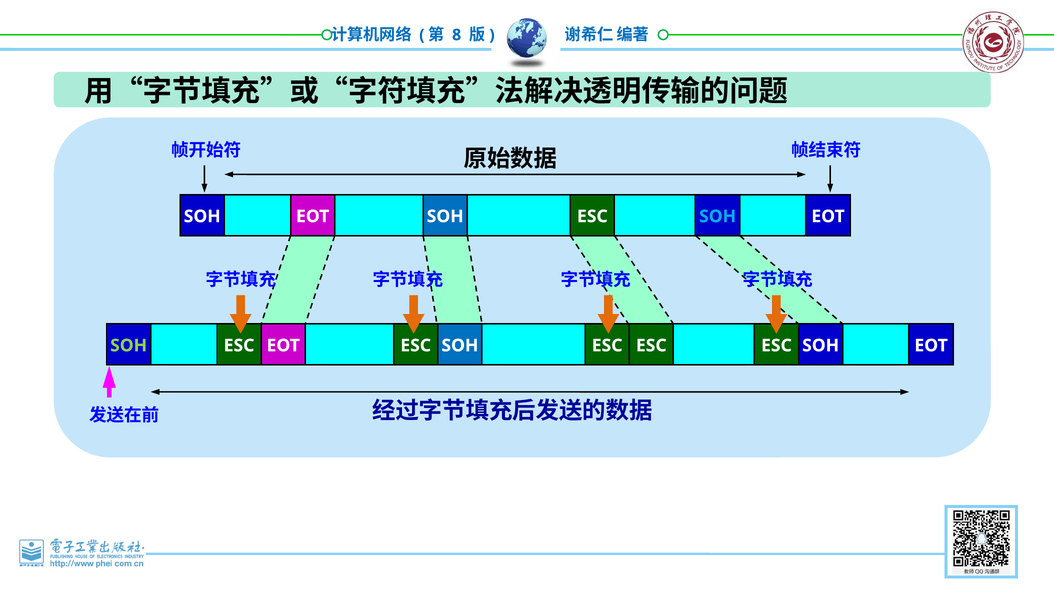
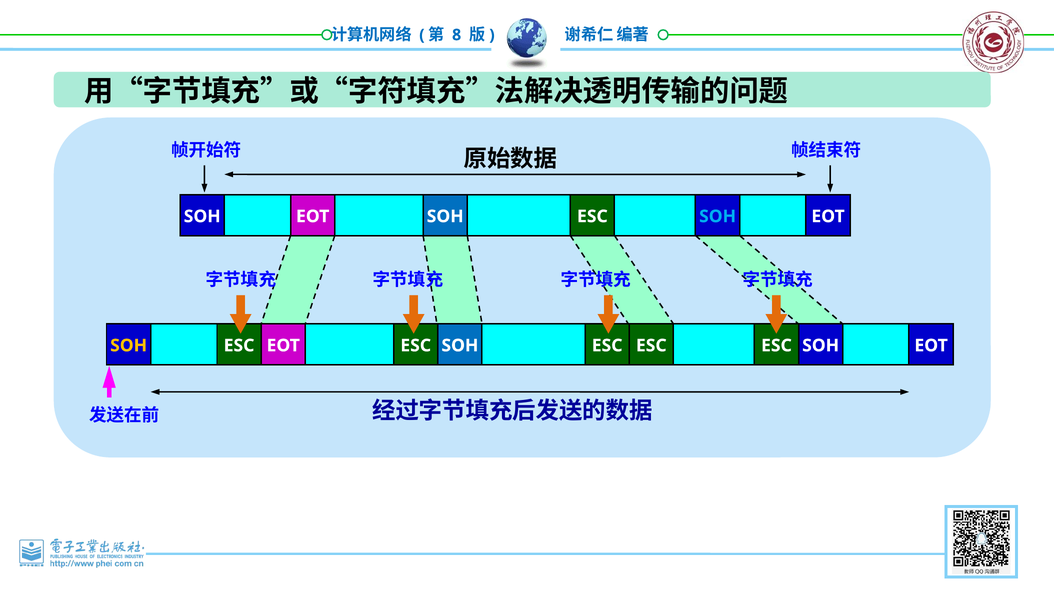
SOH colour: light green -> yellow (129, 345)
